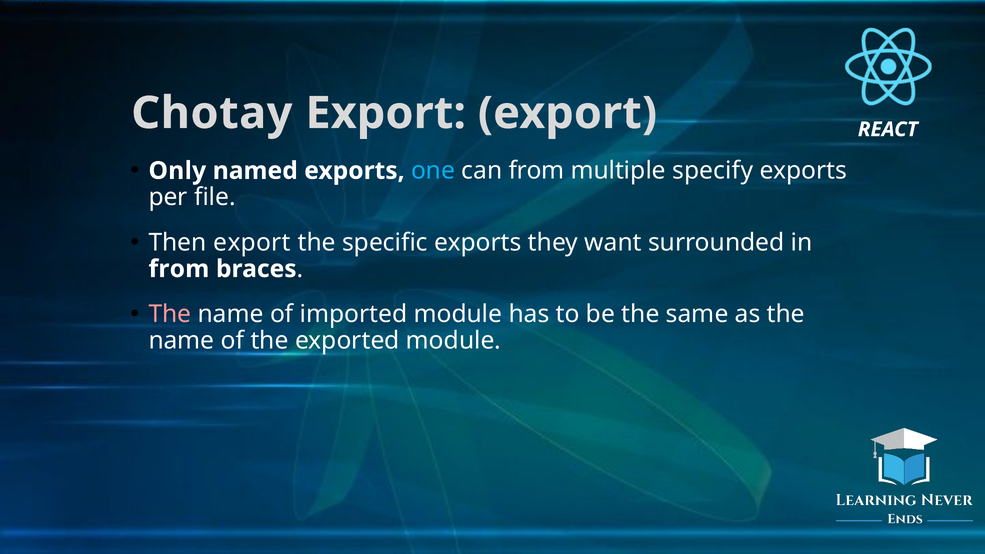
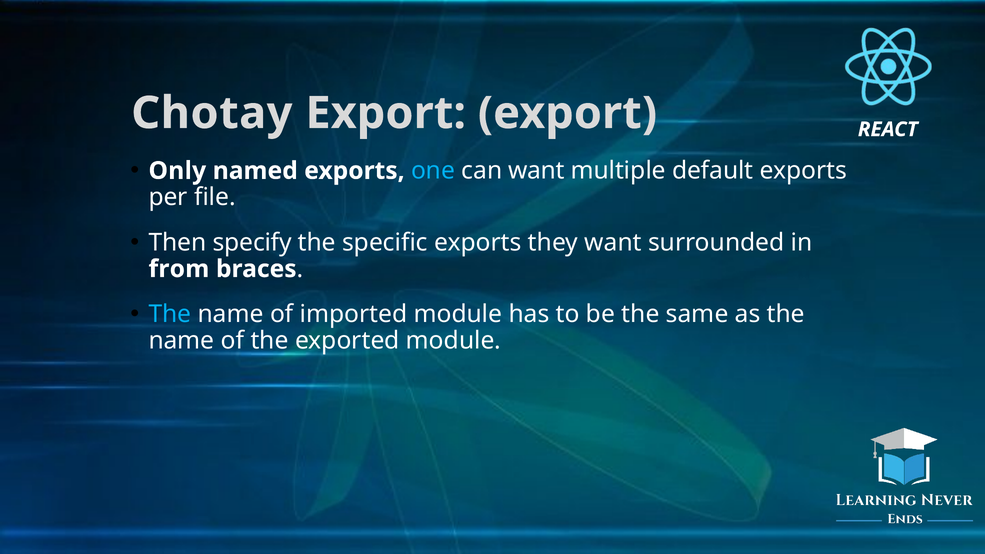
can from: from -> want (537, 171)
specify: specify -> default (713, 171)
Then export: export -> specify (252, 242)
The colour: pink -> light blue (170, 314)
